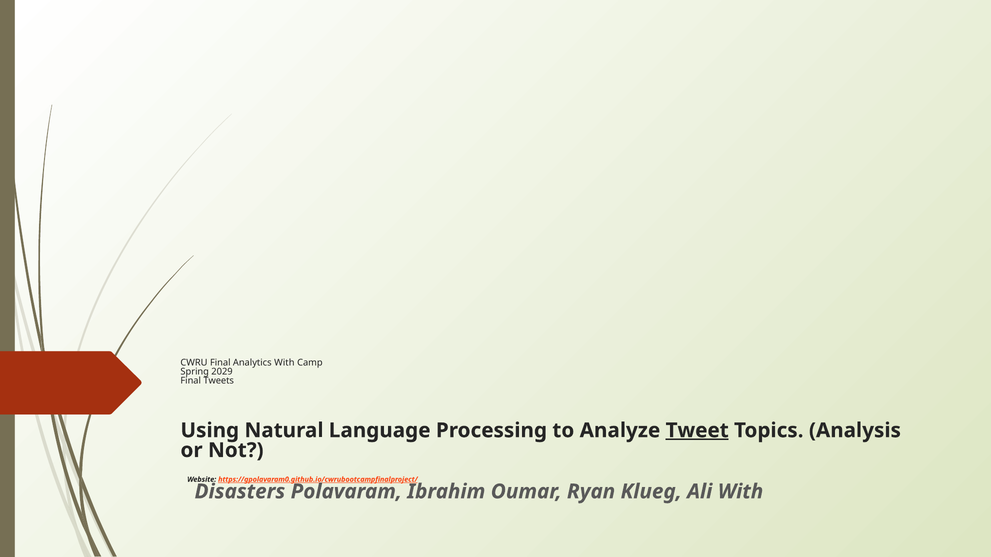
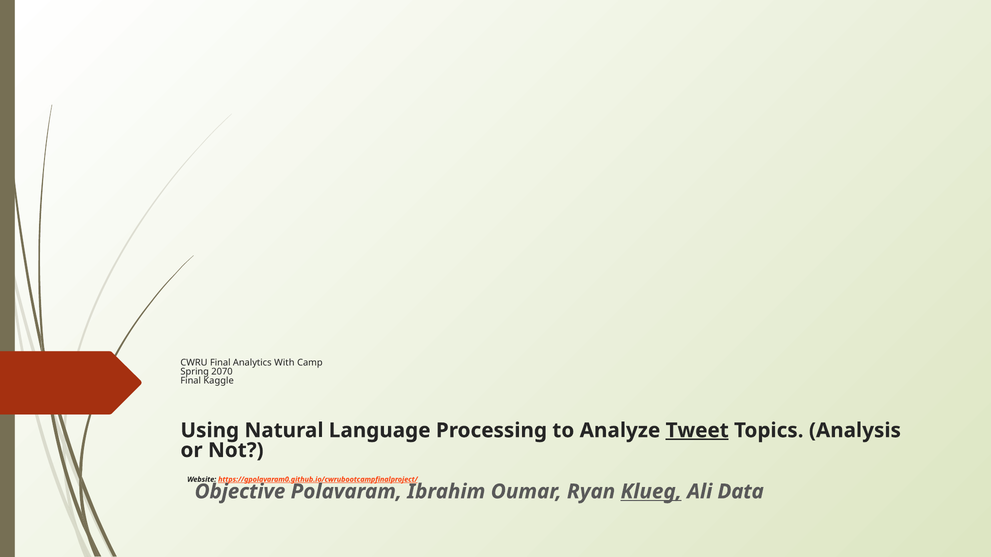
2029: 2029 -> 2070 (222, 372)
Tweets: Tweets -> Kaggle (219, 381)
Disasters: Disasters -> Objective (240, 492)
Klueg underline: none -> present (651, 492)
Ali With: With -> Data (741, 492)
